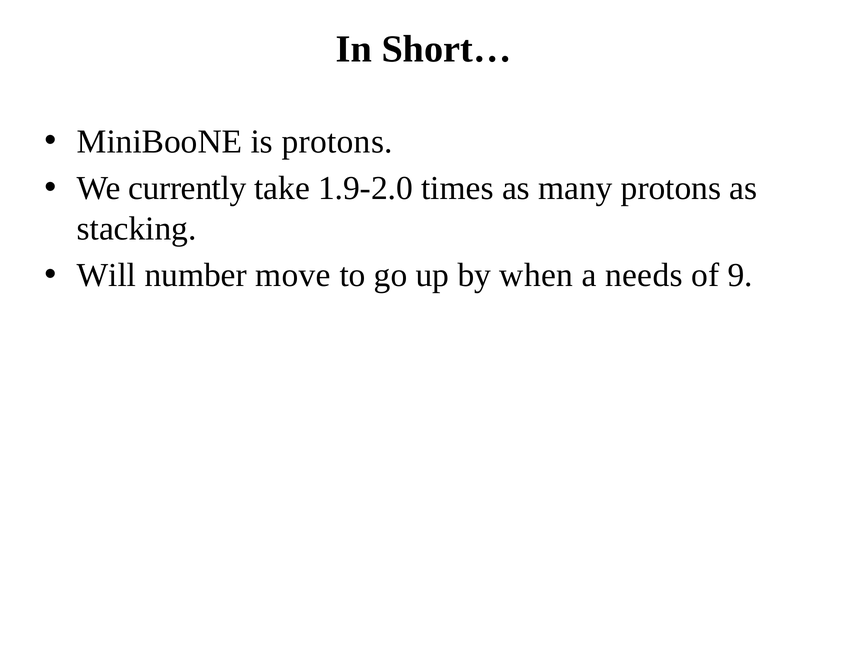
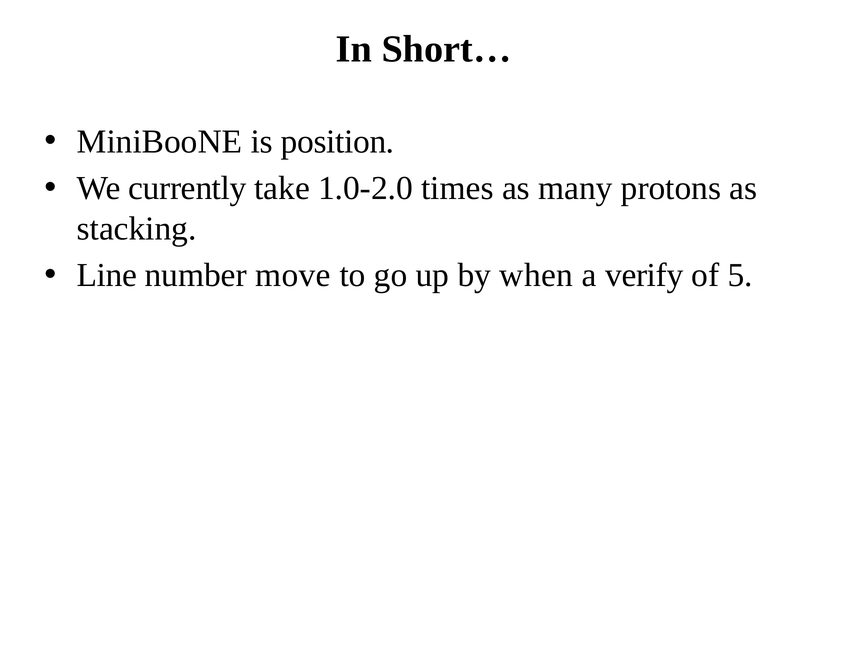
is protons: protons -> position (338, 142)
1.9-2.0: 1.9-2.0 -> 1.0-2.0 (366, 189)
Will: Will -> Line (107, 276)
needs: needs -> verify (644, 276)
9: 9 -> 5 (740, 276)
